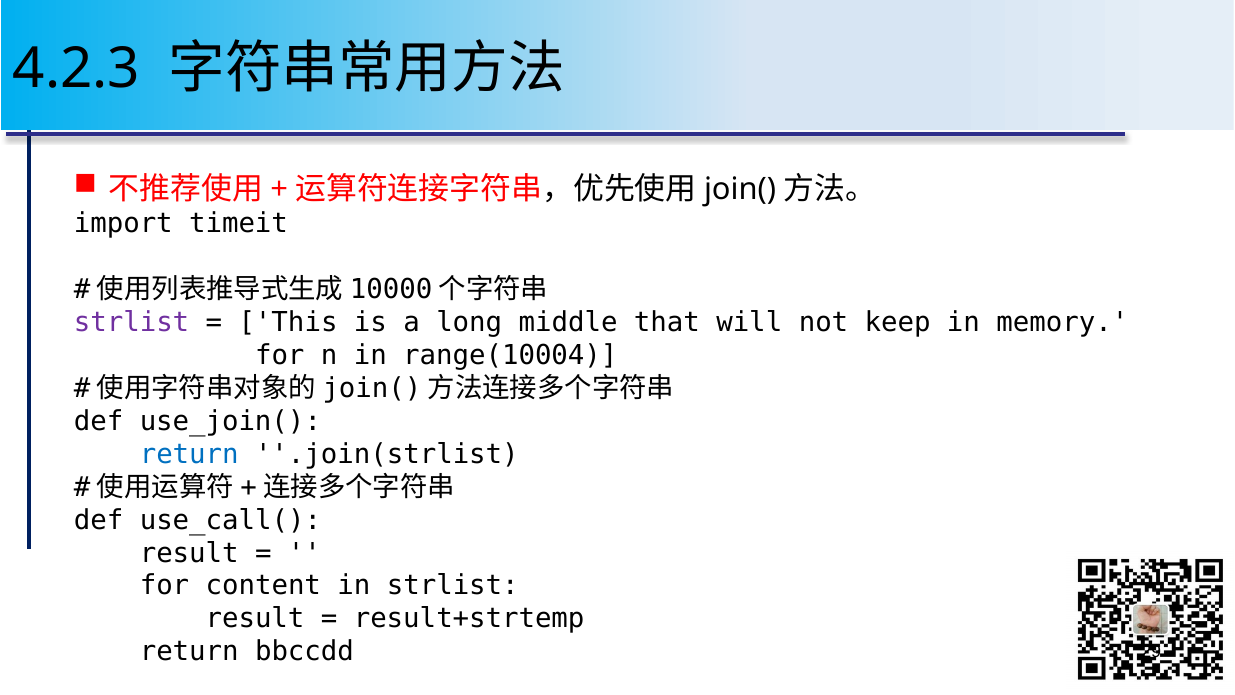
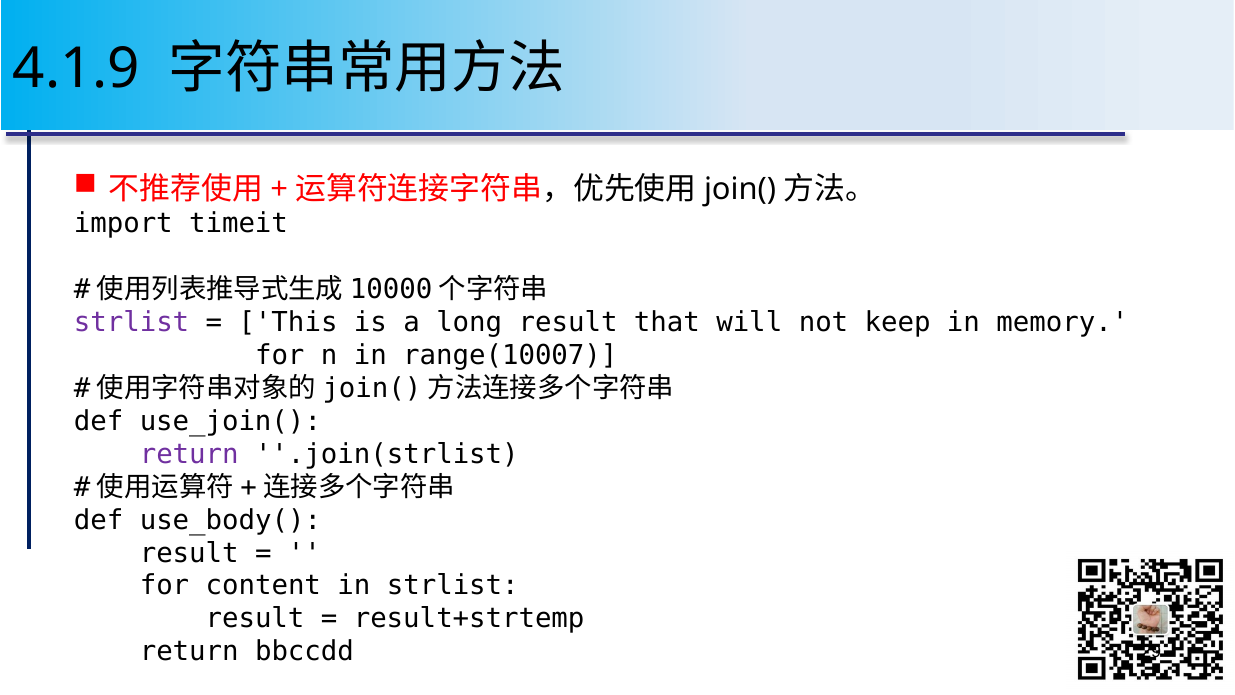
4.2.3: 4.2.3 -> 4.1.9 (77, 69)
long middle: middle -> result (568, 322)
range(10004: range(10004 -> range(10007 (510, 355)
return colour: blue -> purple (189, 454)
use_call(: use_call( -> use_body( (230, 520)
